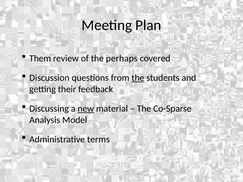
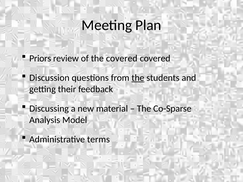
Them: Them -> Priors (40, 58)
the perhaps: perhaps -> covered (122, 58)
new underline: present -> none (86, 109)
